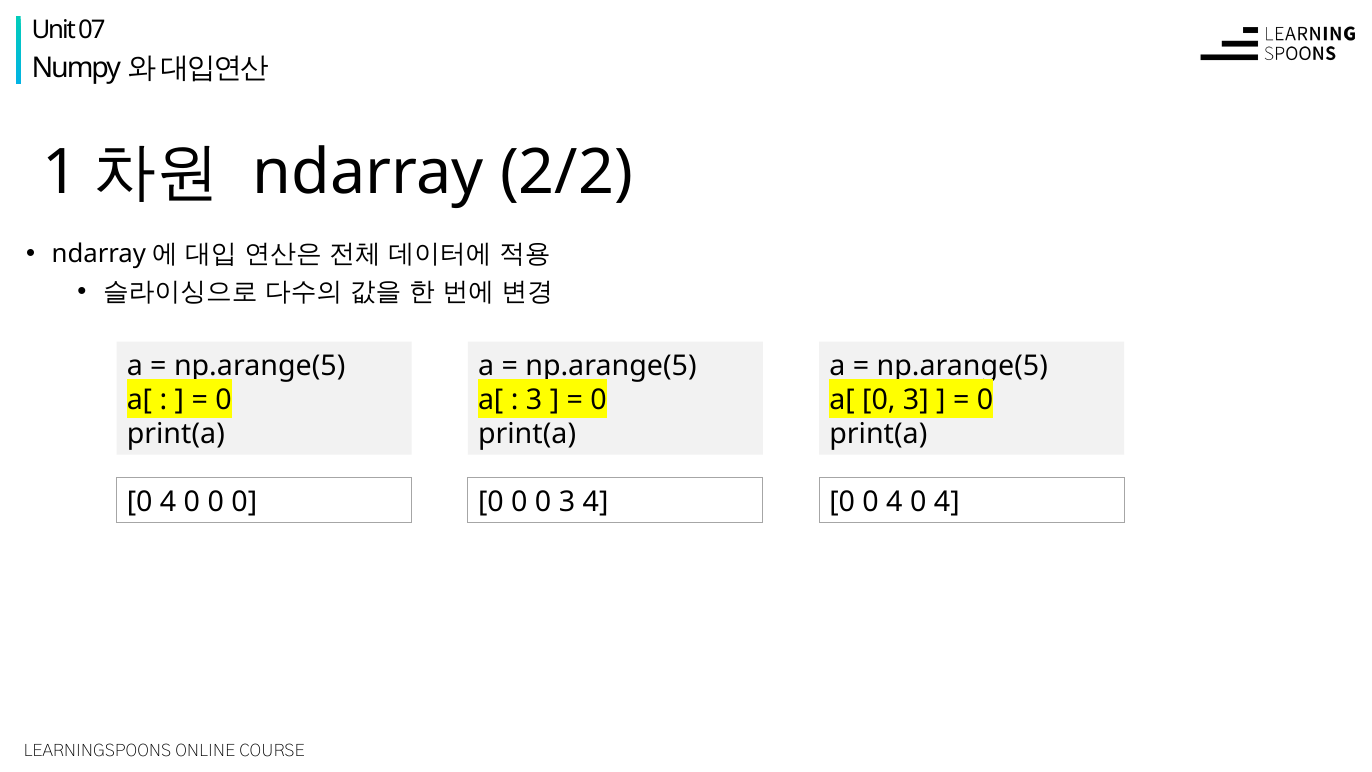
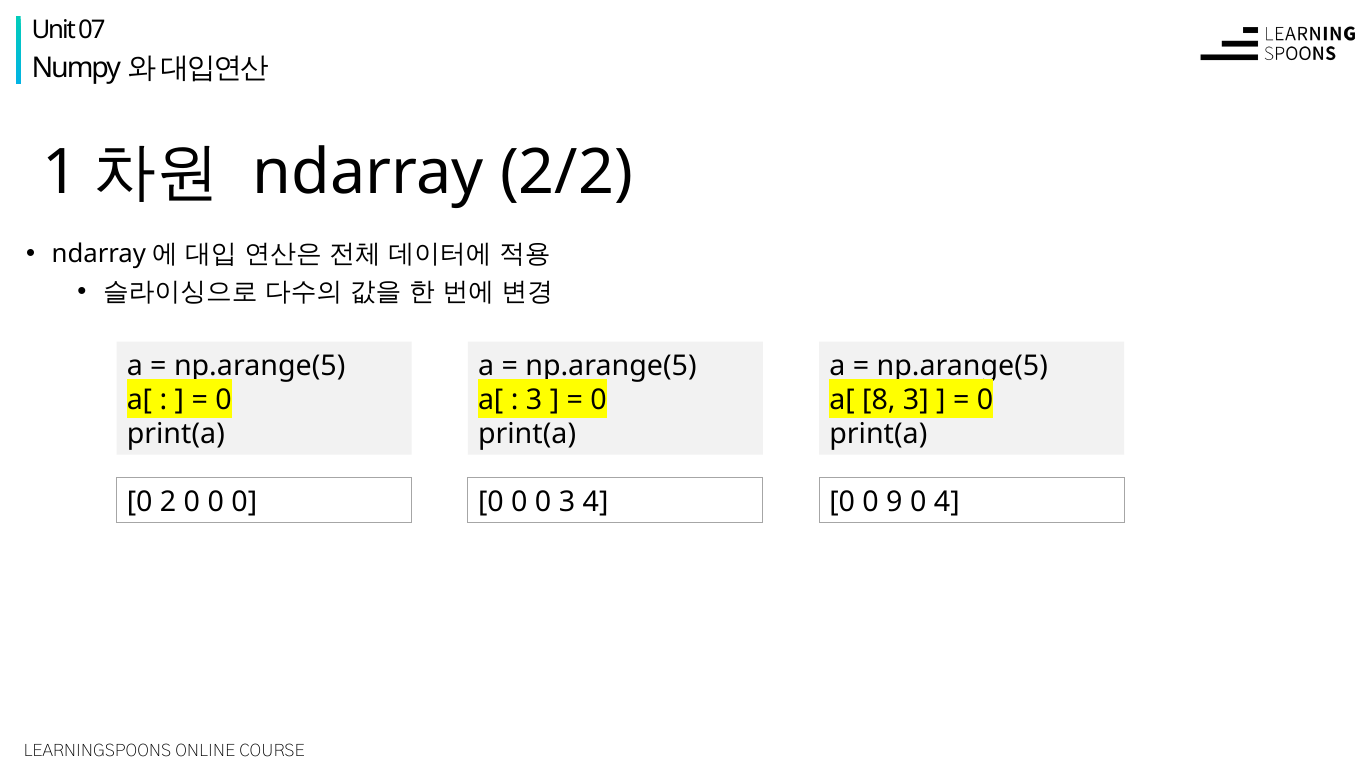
a[ 0: 0 -> 8 (879, 400)
4: 4 -> 2 (168, 502)
0 0 4: 4 -> 9 (894, 502)
